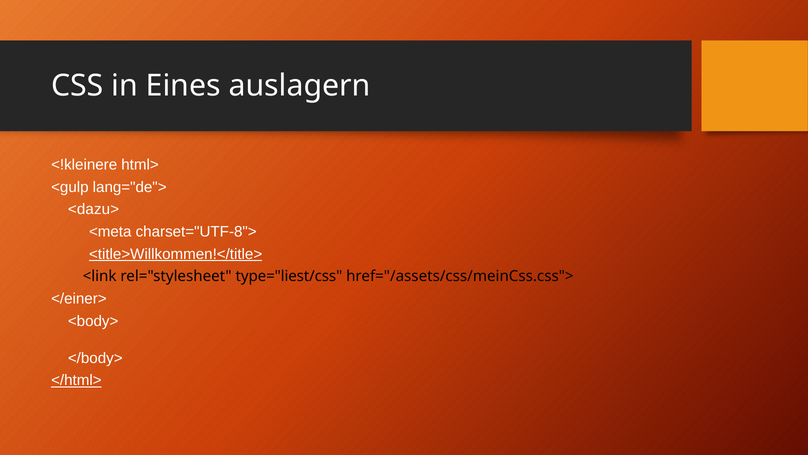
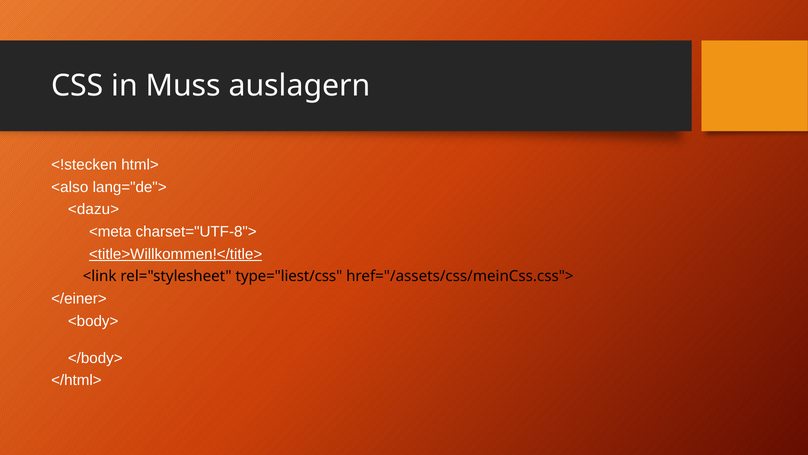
Eines: Eines -> Muss (183, 86)
<!kleinere: <!kleinere -> <!stecken (84, 165)
<gulp: <gulp -> <also (70, 187)
</html> underline: present -> none (76, 380)
